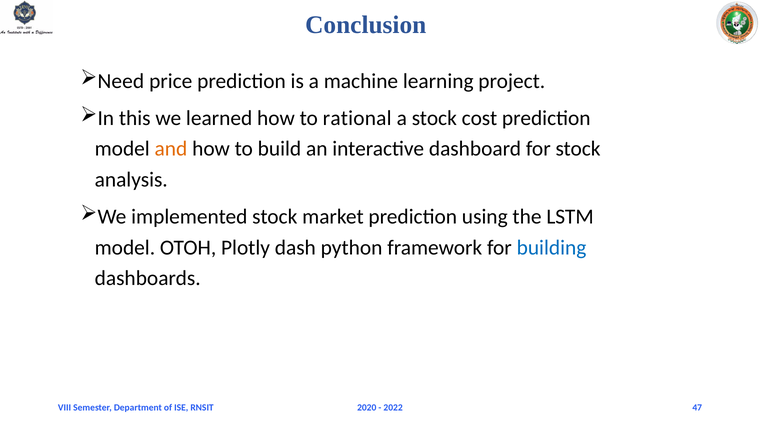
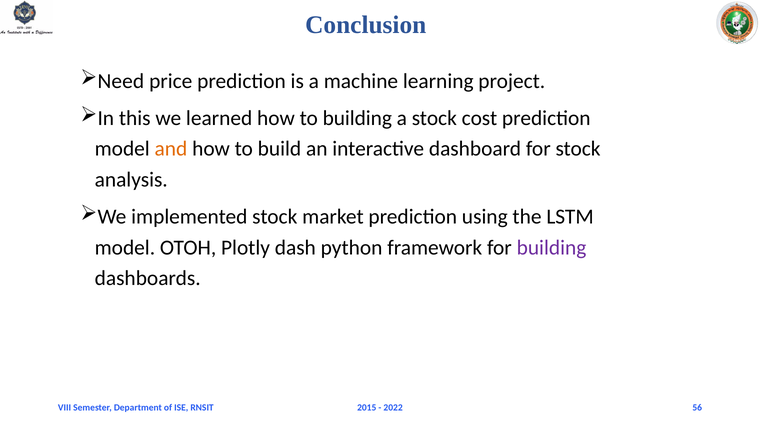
to rational: rational -> building (357, 118)
building colour: blue -> purple (551, 248)
2020: 2020 -> 2015 (367, 408)
47: 47 -> 56 (697, 408)
